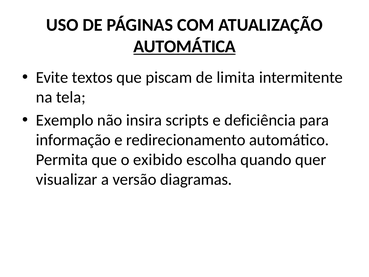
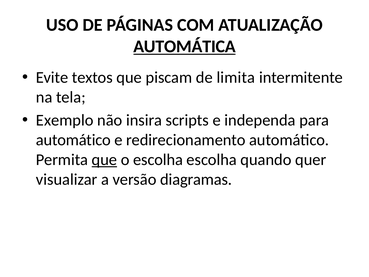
deficiência: deficiência -> independa (260, 120)
informação: informação -> automático (73, 140)
que underline: none -> present (104, 160)
o exibido: exibido -> escolha (158, 160)
